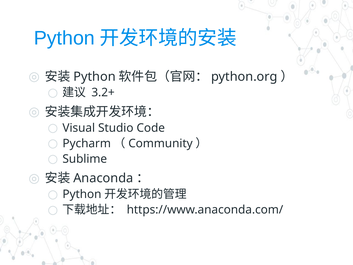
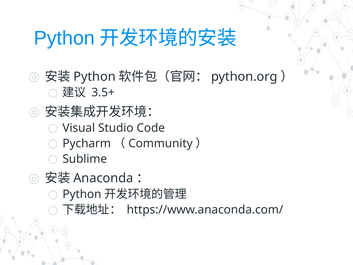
3.2+: 3.2+ -> 3.5+ (103, 93)
